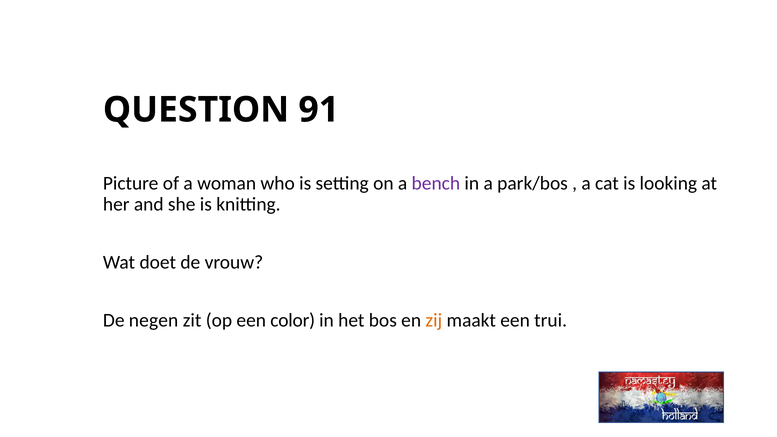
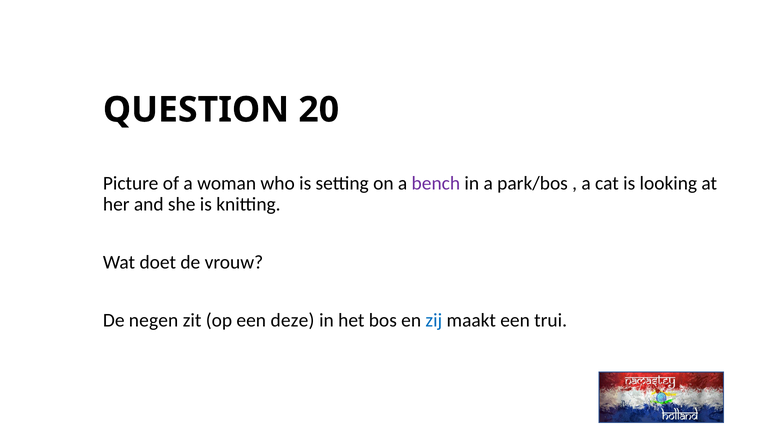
91: 91 -> 20 (319, 110)
color: color -> deze (293, 321)
zij colour: orange -> blue (434, 321)
